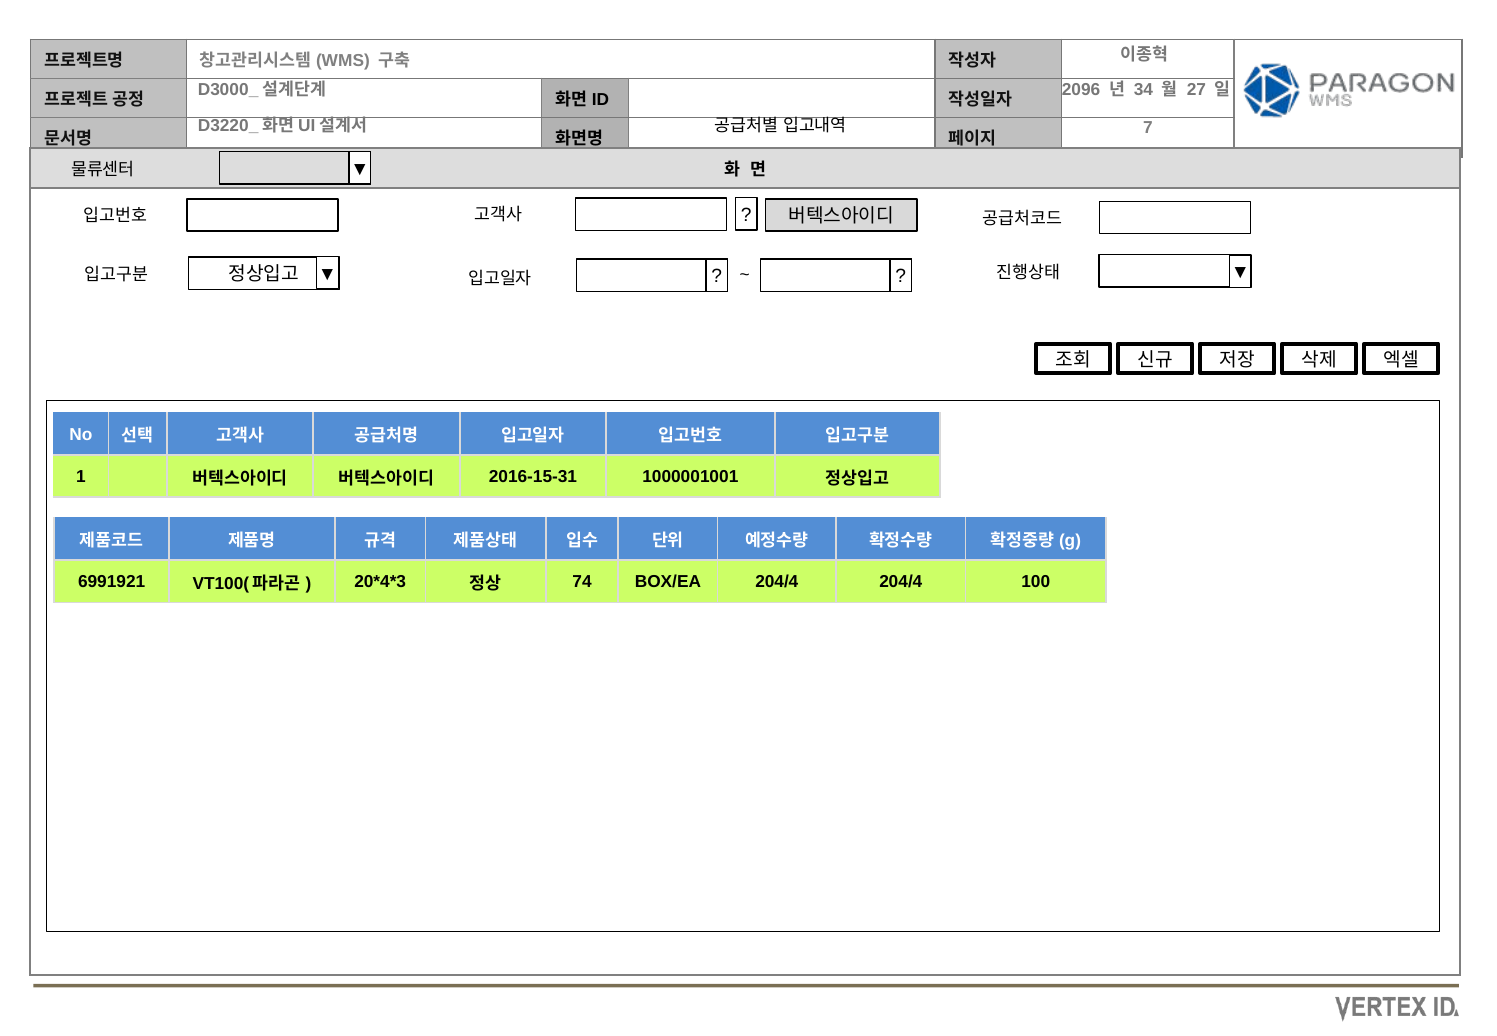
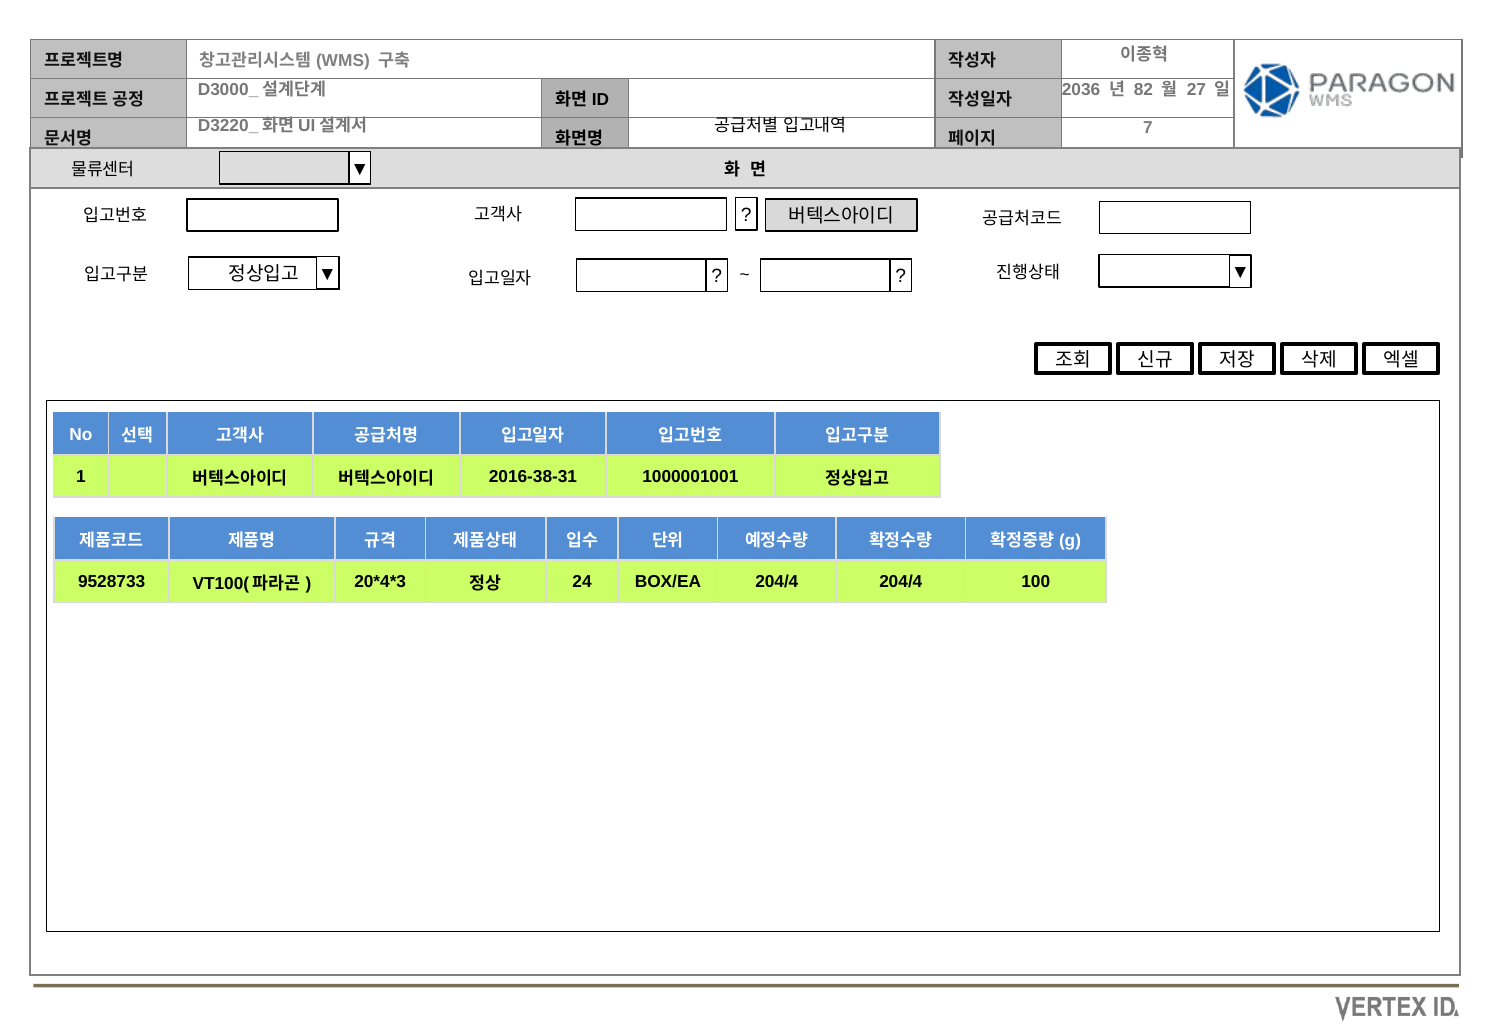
2096: 2096 -> 2036 (1081, 90)
34: 34 -> 82 (1143, 90)
2016-15-31: 2016-15-31 -> 2016-38-31 (533, 477)
6991921: 6991921 -> 9528733 (112, 582)
74: 74 -> 24 (582, 582)
